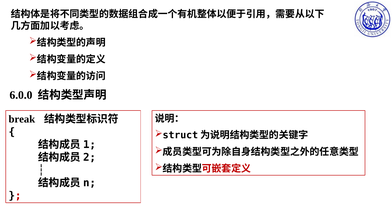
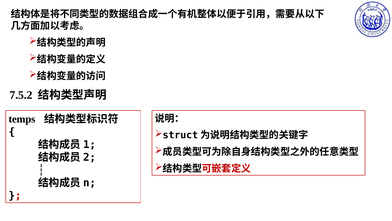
6.0.0: 6.0.0 -> 7.5.2 (21, 95)
break: break -> temps (22, 119)
